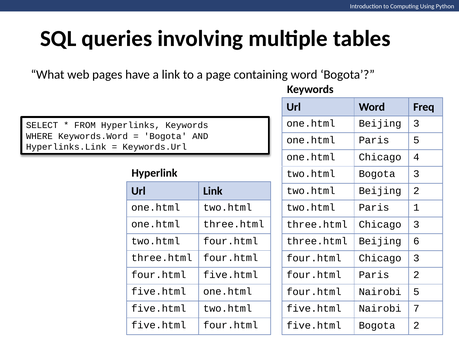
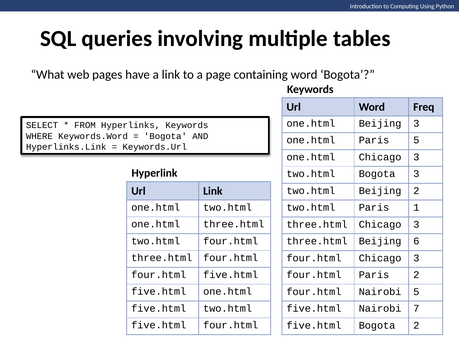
one.html Chicago 4: 4 -> 3 (416, 157)
